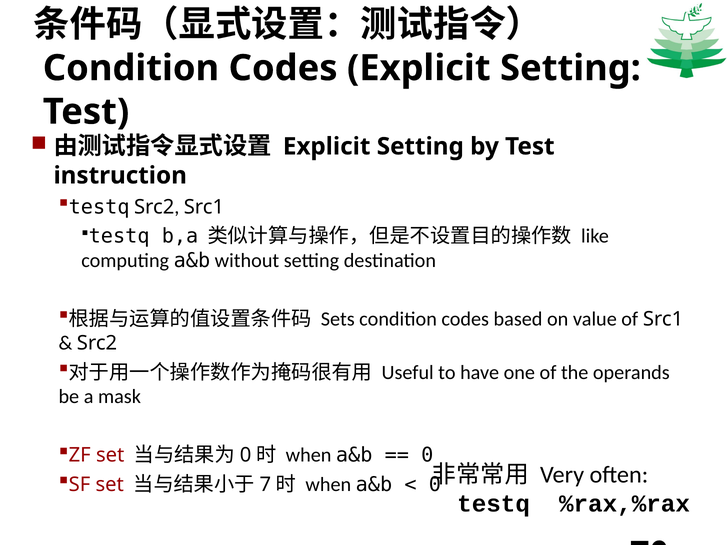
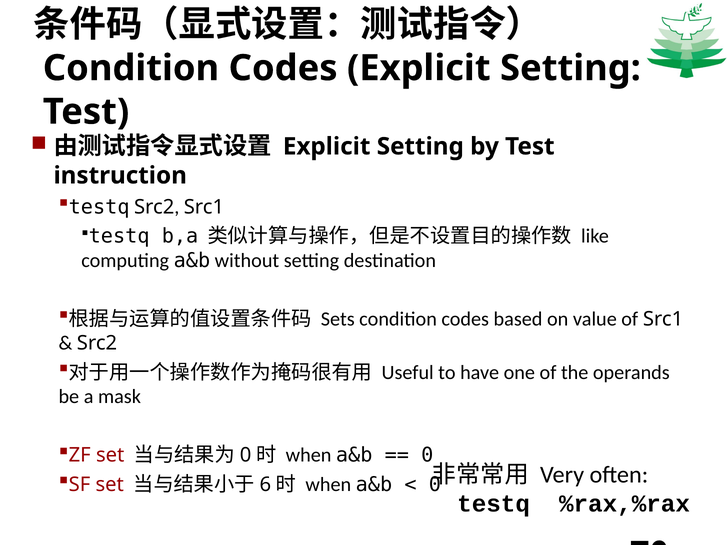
7: 7 -> 6 (265, 485)
